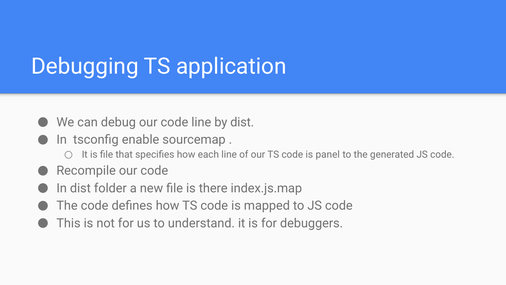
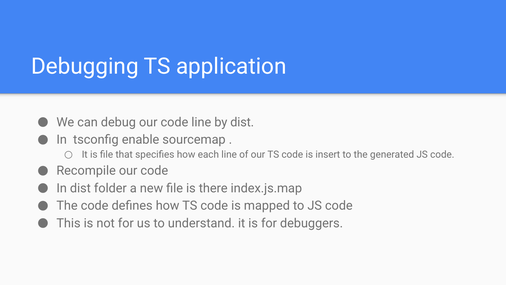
panel: panel -> insert (328, 155)
